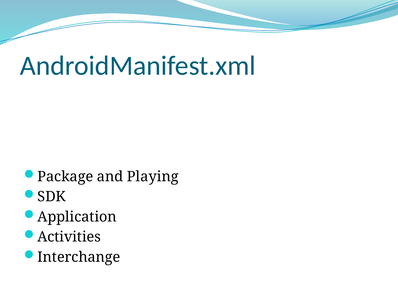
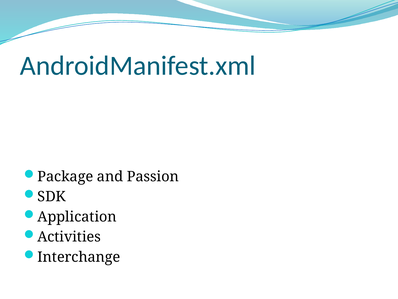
Playing: Playing -> Passion (153, 176)
